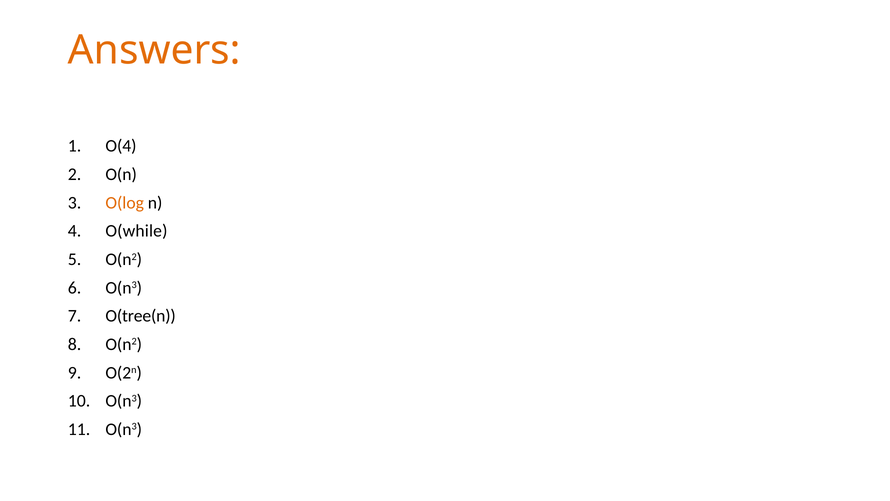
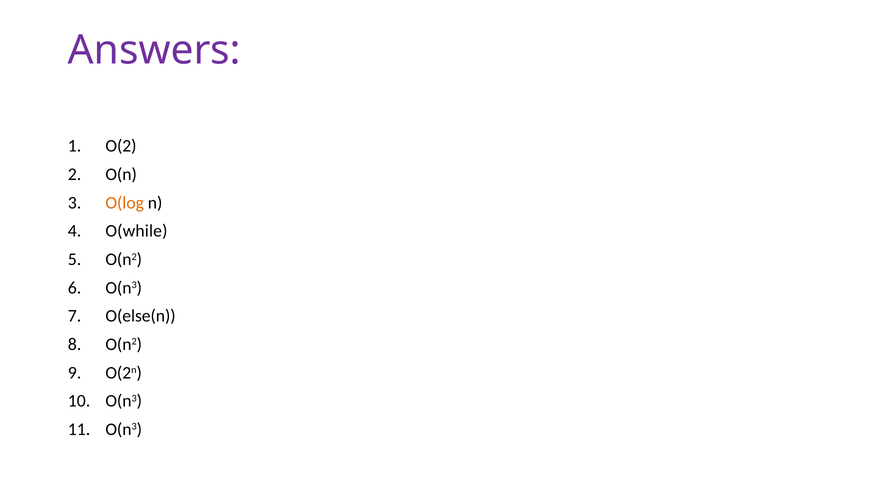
Answers colour: orange -> purple (154, 50)
O(4: O(4 -> O(2 (121, 146)
O(tree(n: O(tree(n -> O(else(n (141, 316)
